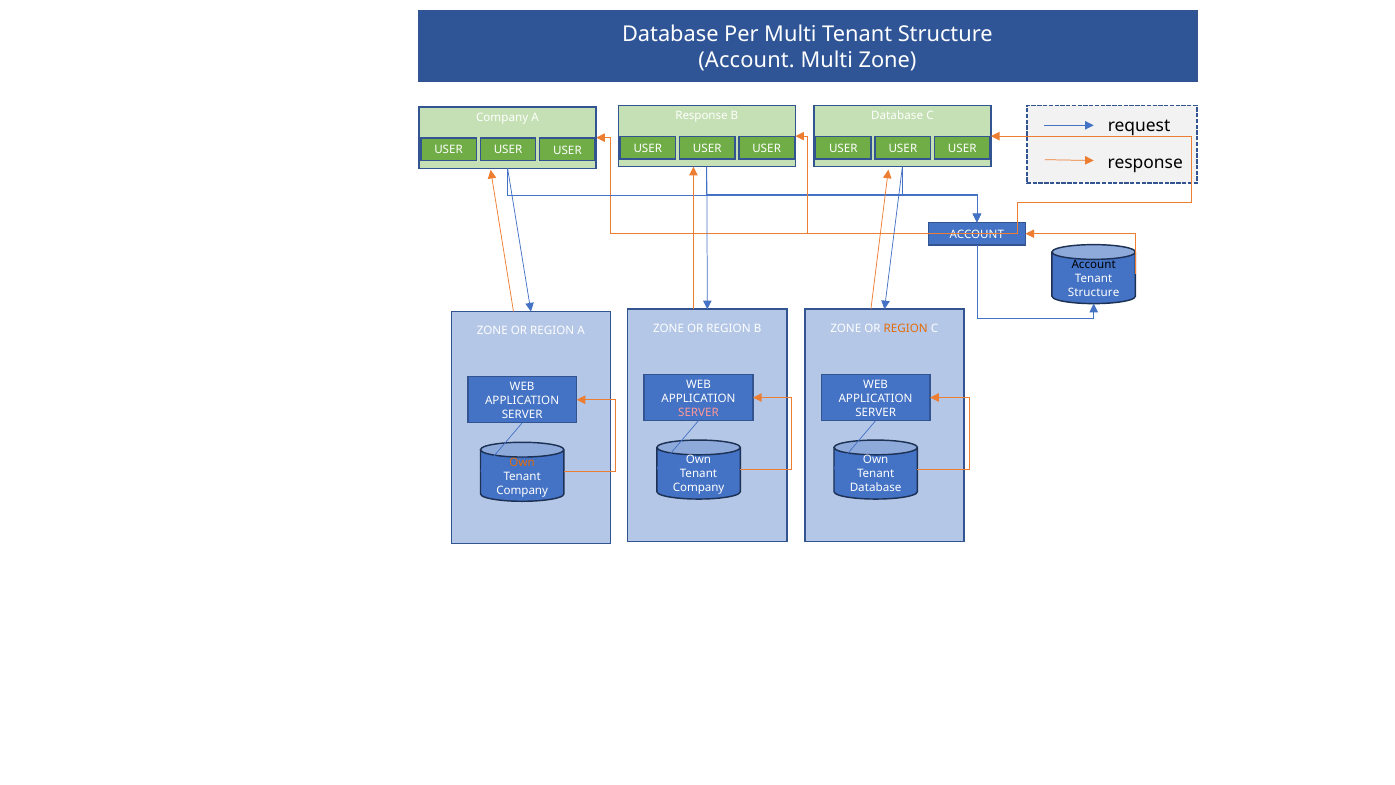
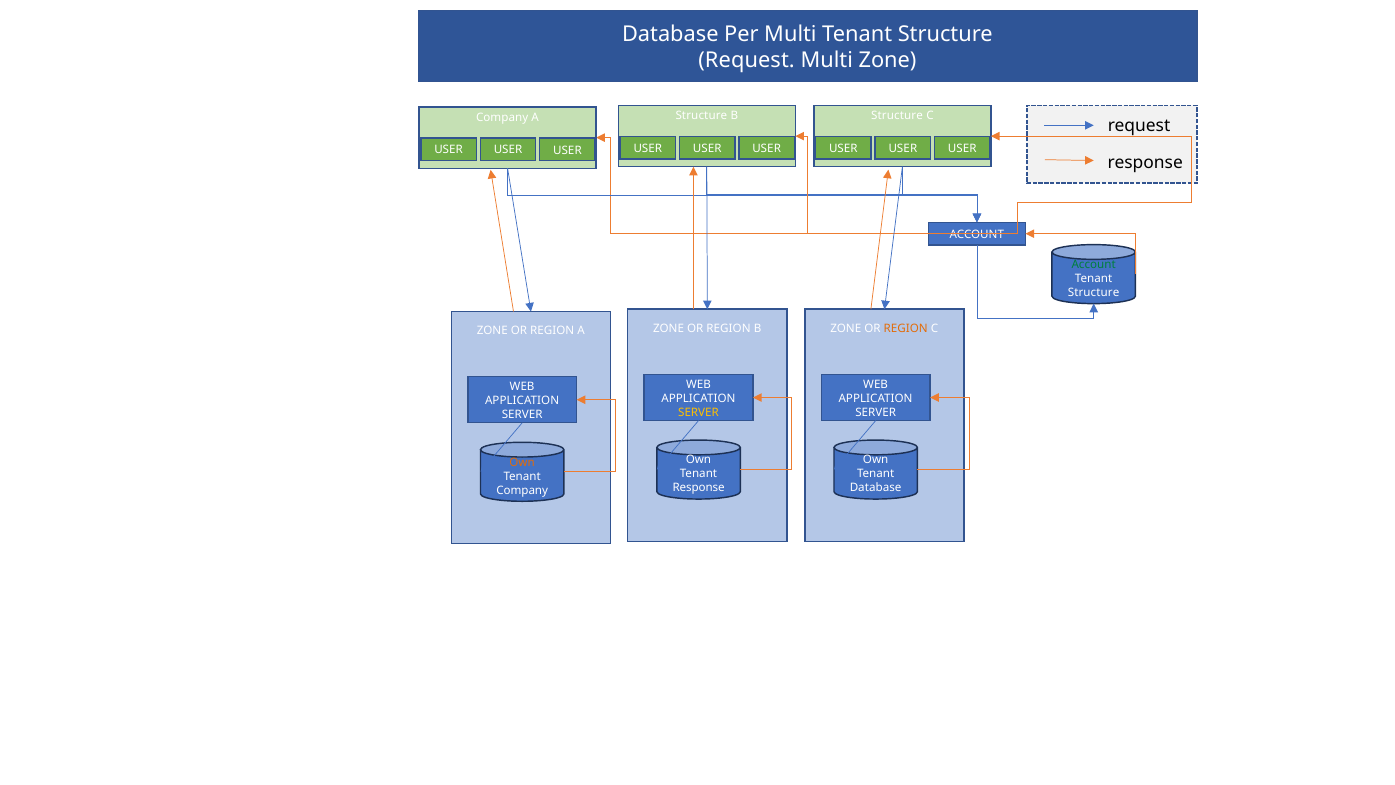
Account: Account -> Request (747, 60)
Response: Response -> Structure (701, 116)
Database: Database -> Structure (897, 116)
Account colour: black -> green (1094, 265)
SERVER colour: pink -> yellow (699, 412)
Company: Company -> Response (699, 488)
